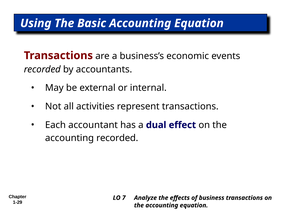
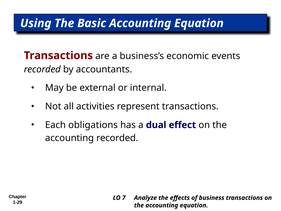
accountant: accountant -> obligations (93, 125)
